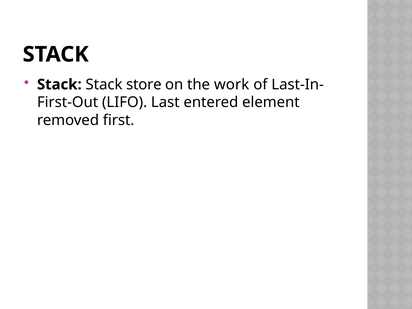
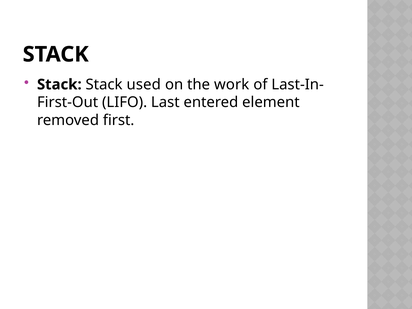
store: store -> used (144, 85)
